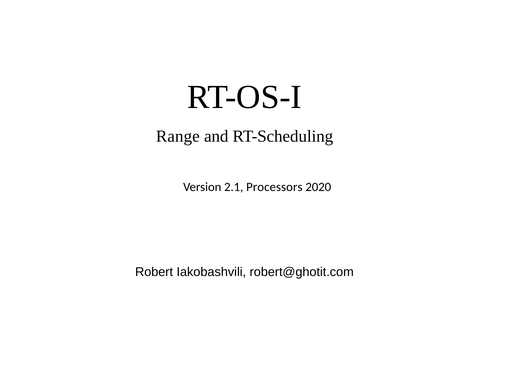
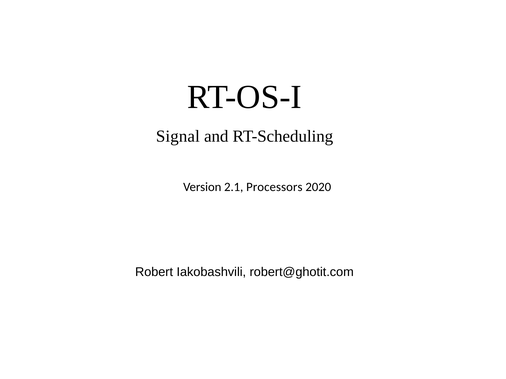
Range: Range -> Signal (178, 137)
